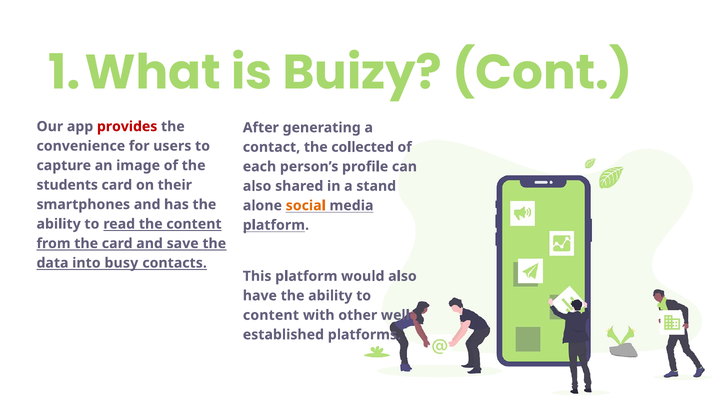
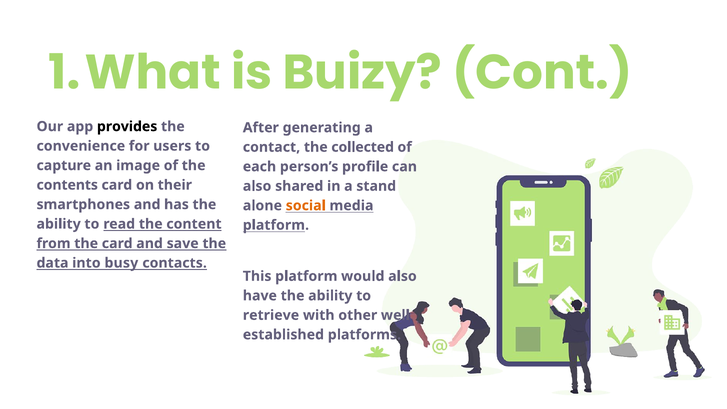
provides colour: red -> black (127, 126)
students: students -> contents (67, 185)
content: content -> retrieve (271, 315)
